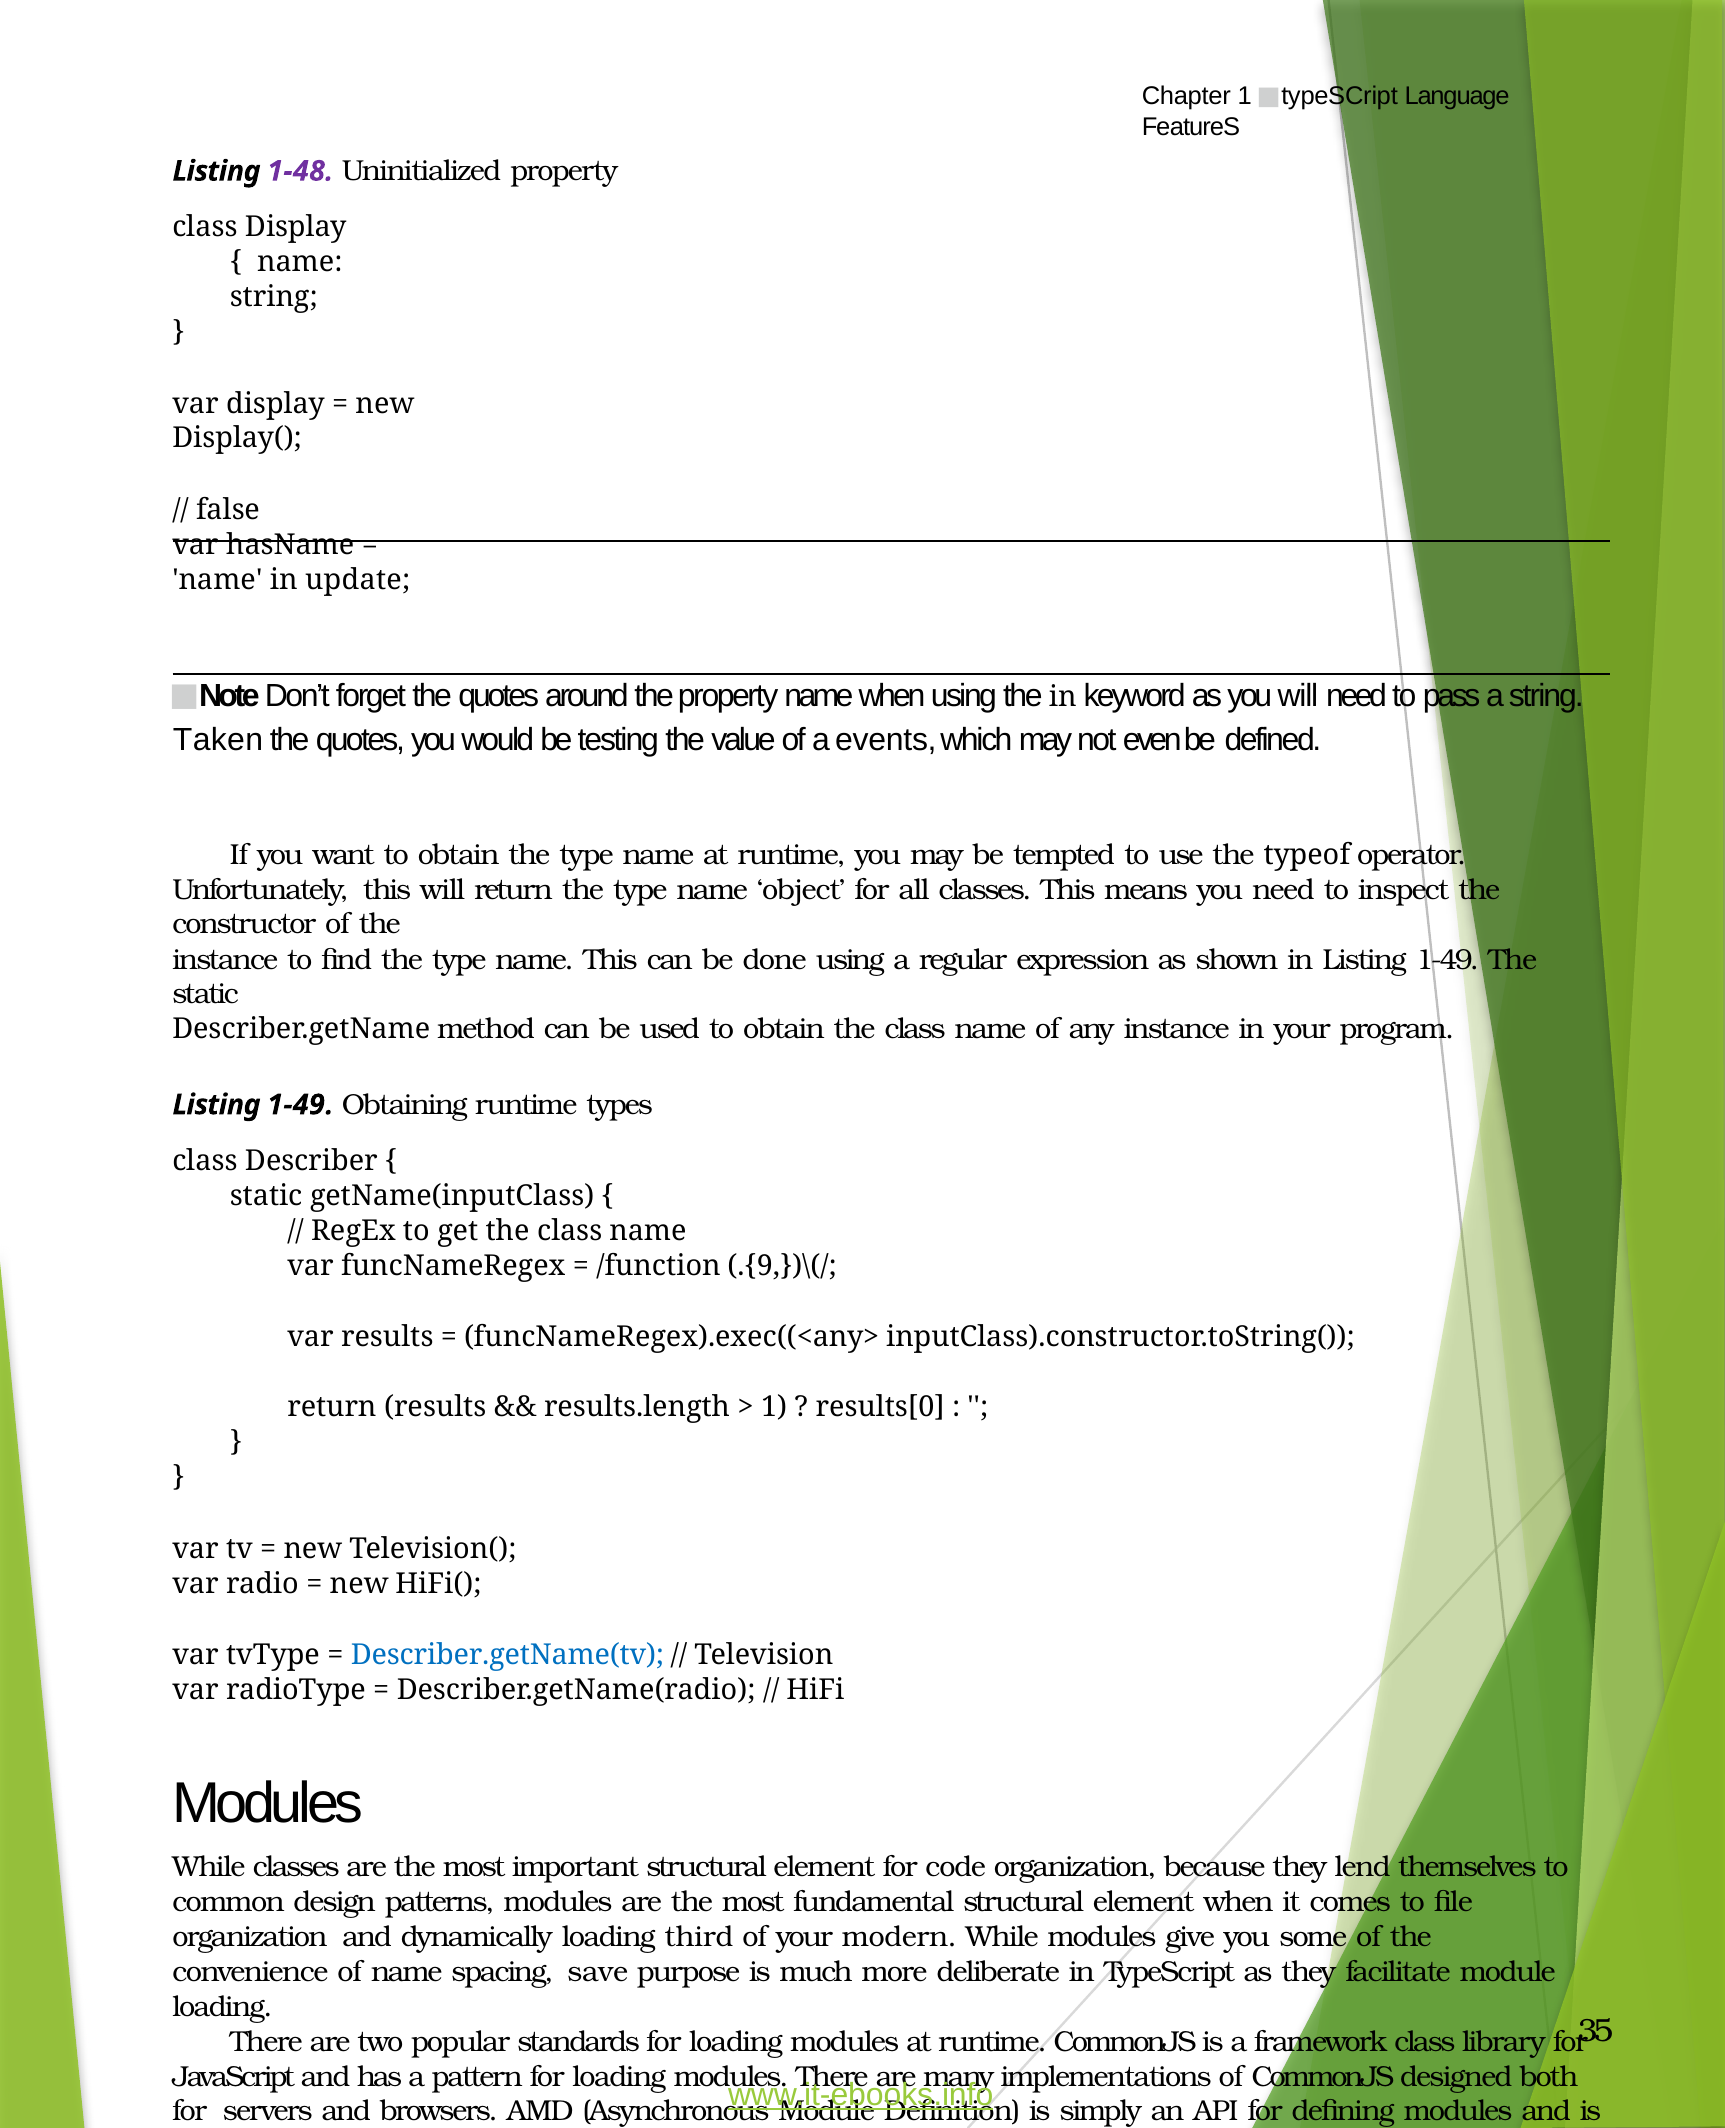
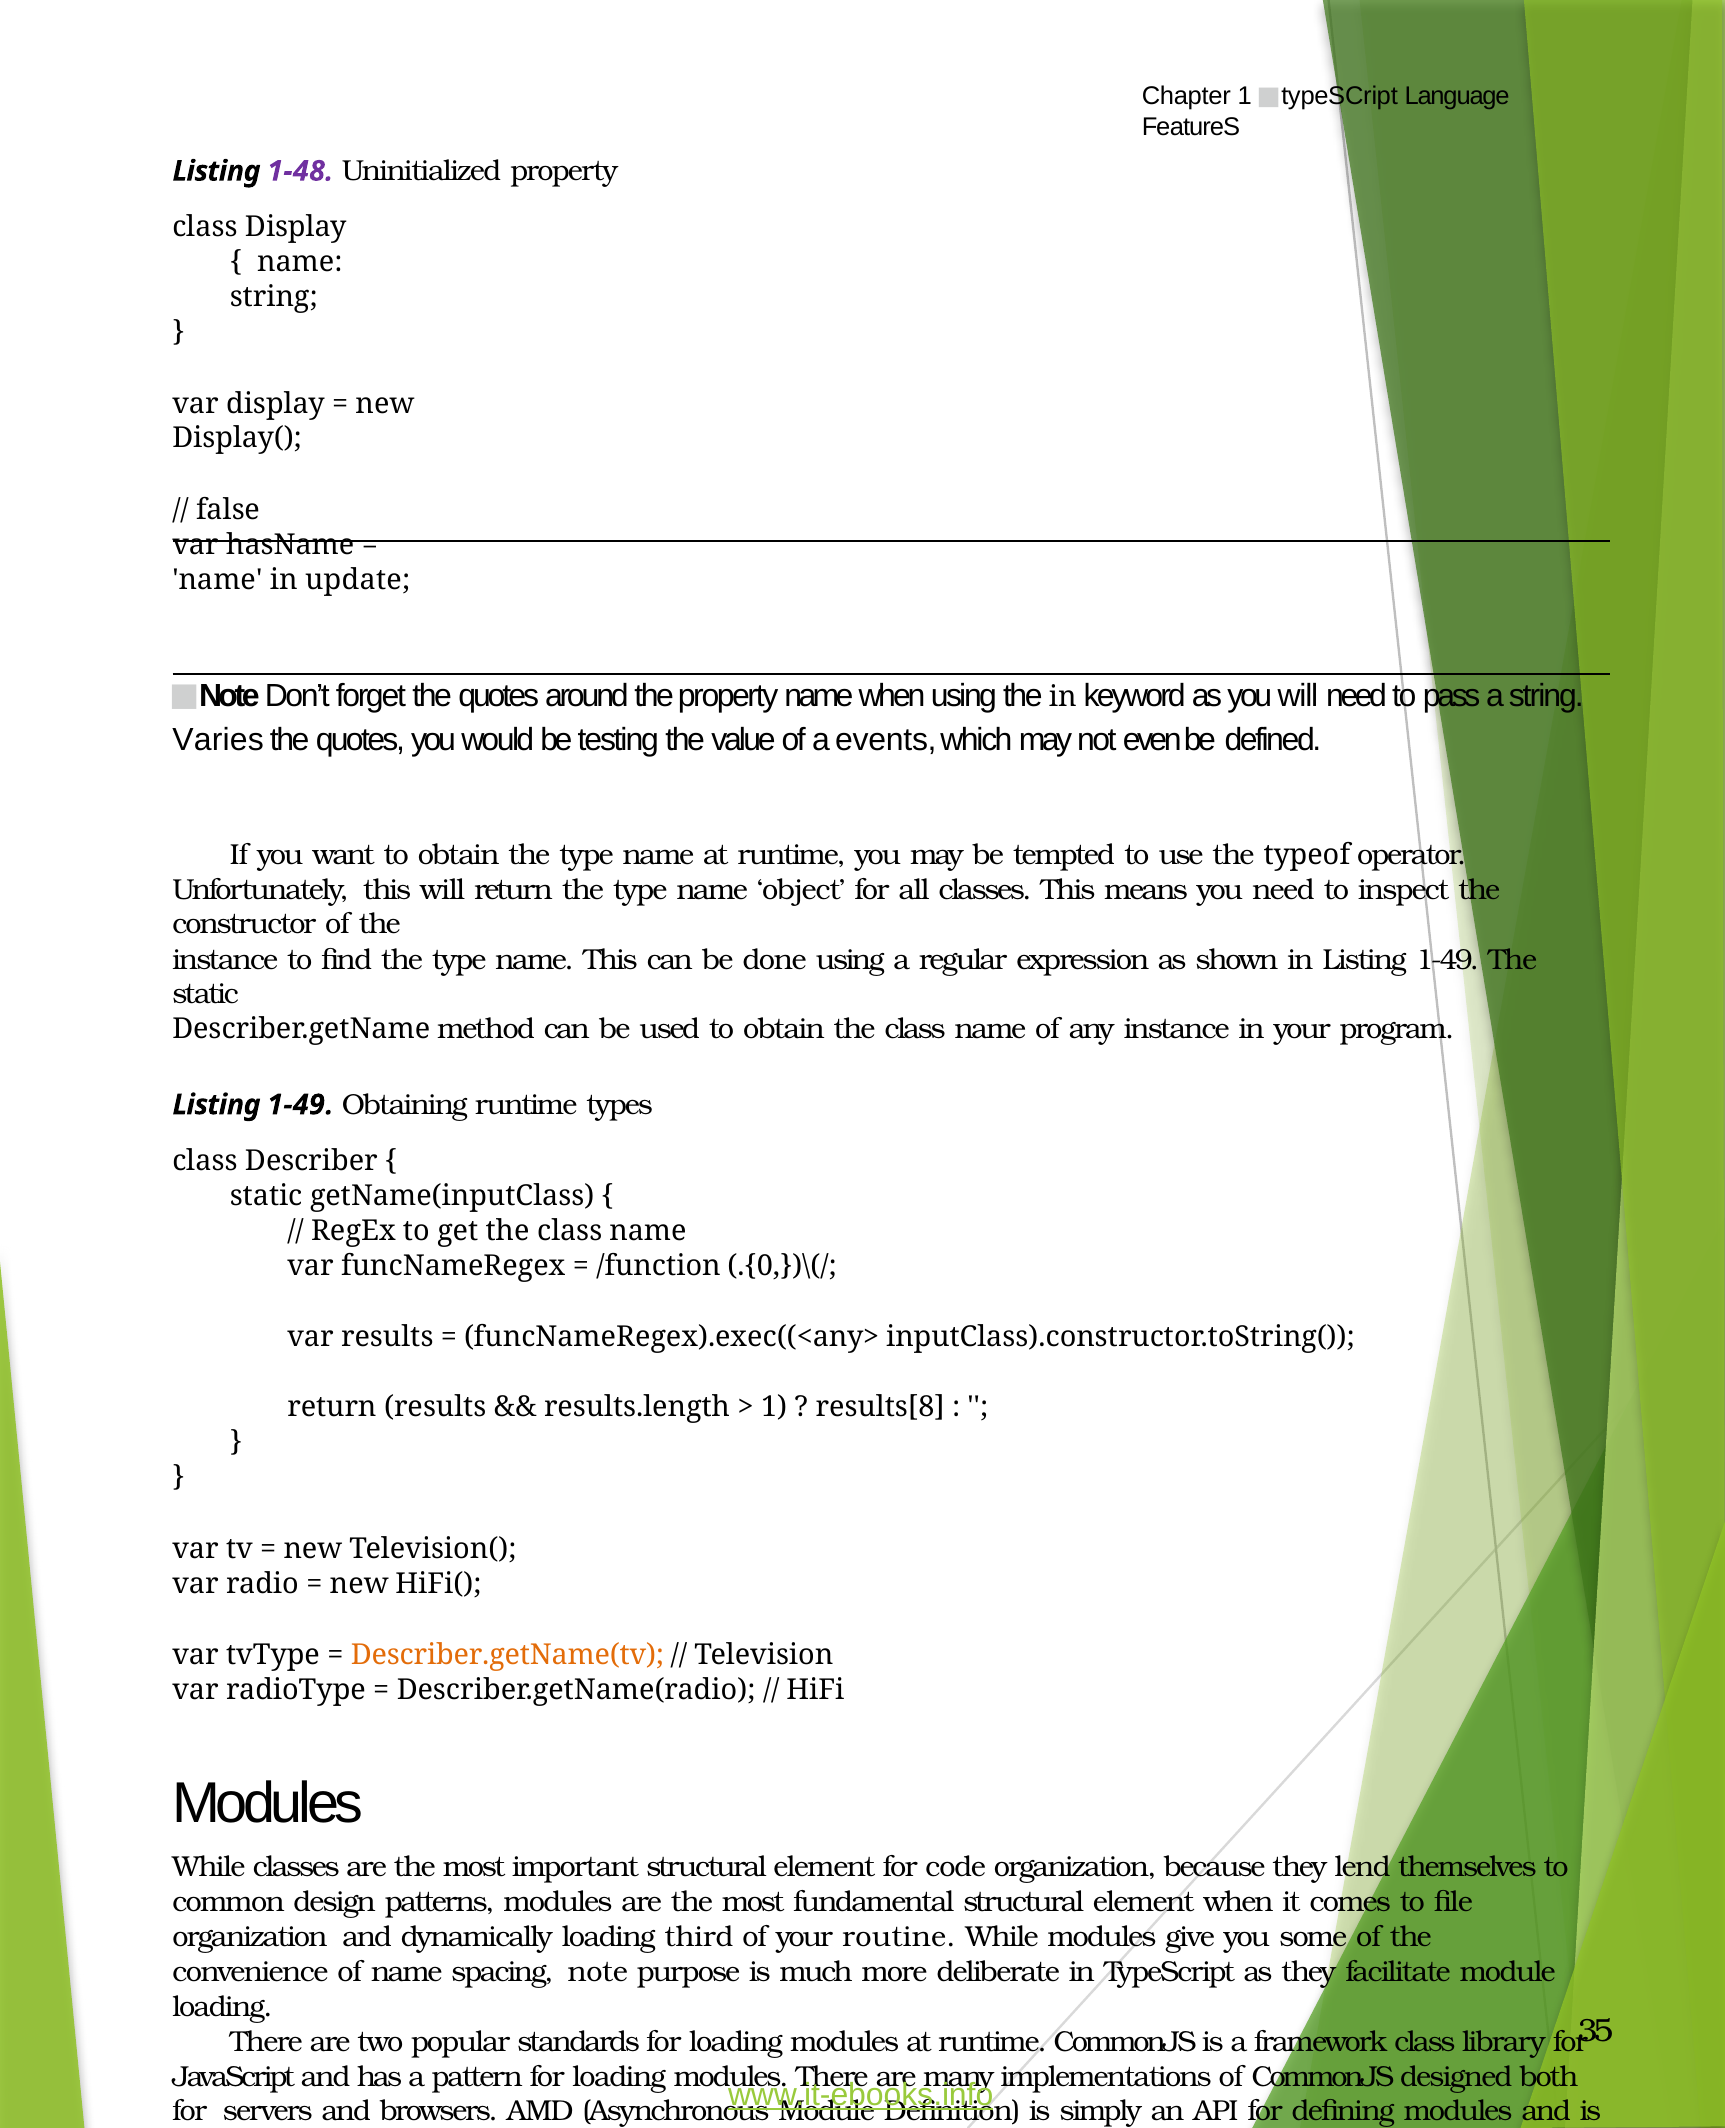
Taken: Taken -> Varies (218, 740)
.{9,})\(/: .{9,})\(/ -> .{0,})\(/ (782, 1266)
results[0: results[0 -> results[8 (880, 1406)
Describer.getName(tv colour: blue -> orange (508, 1655)
modern: modern -> routine (899, 1937)
save: save -> note (598, 1971)
